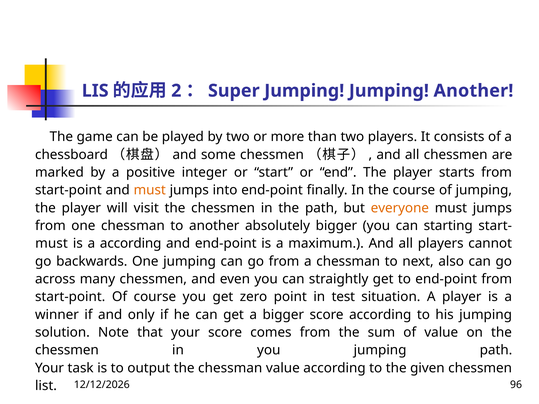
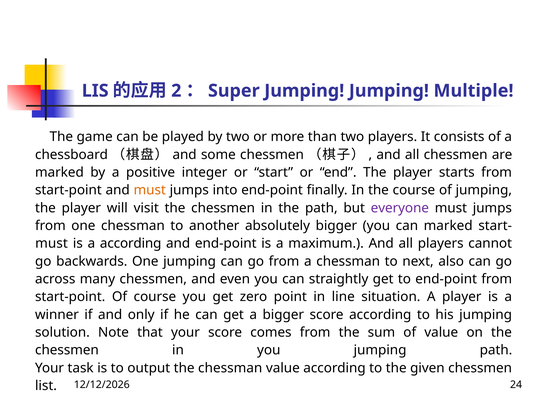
Jumping Another: Another -> Multiple (474, 91)
everyone colour: orange -> purple (400, 208)
can starting: starting -> marked (448, 226)
test: test -> line (343, 297)
96: 96 -> 24 (516, 385)
